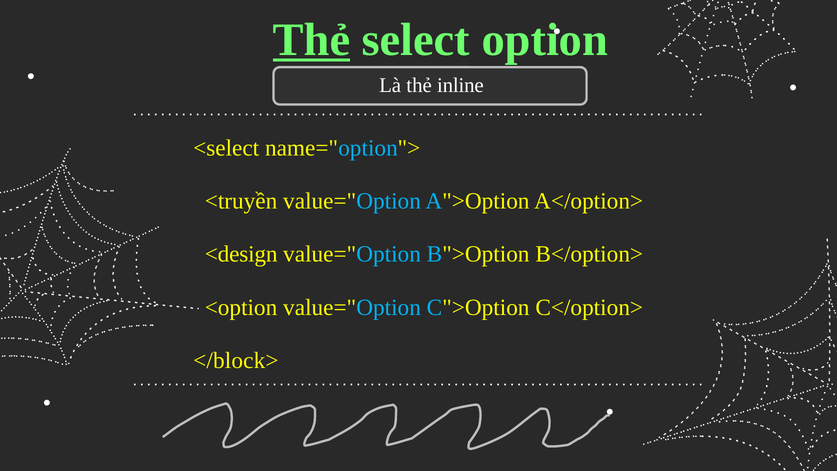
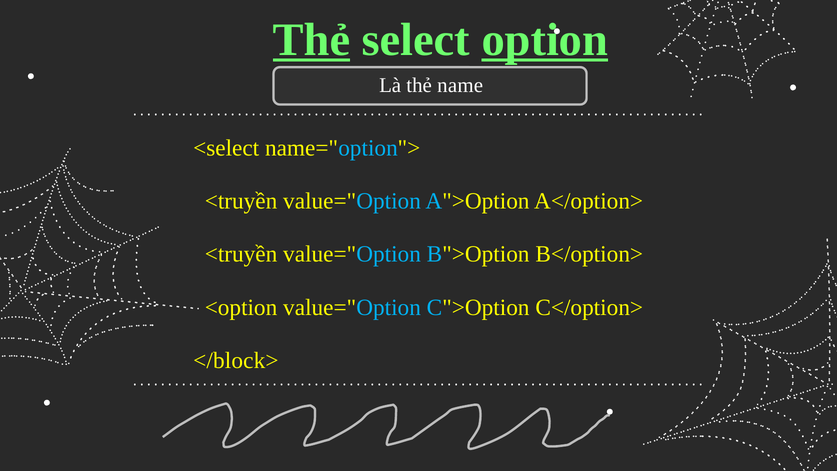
option underline: none -> present (545, 40)
inline: inline -> name (460, 85)
<design: <design -> <truyền (241, 254)
